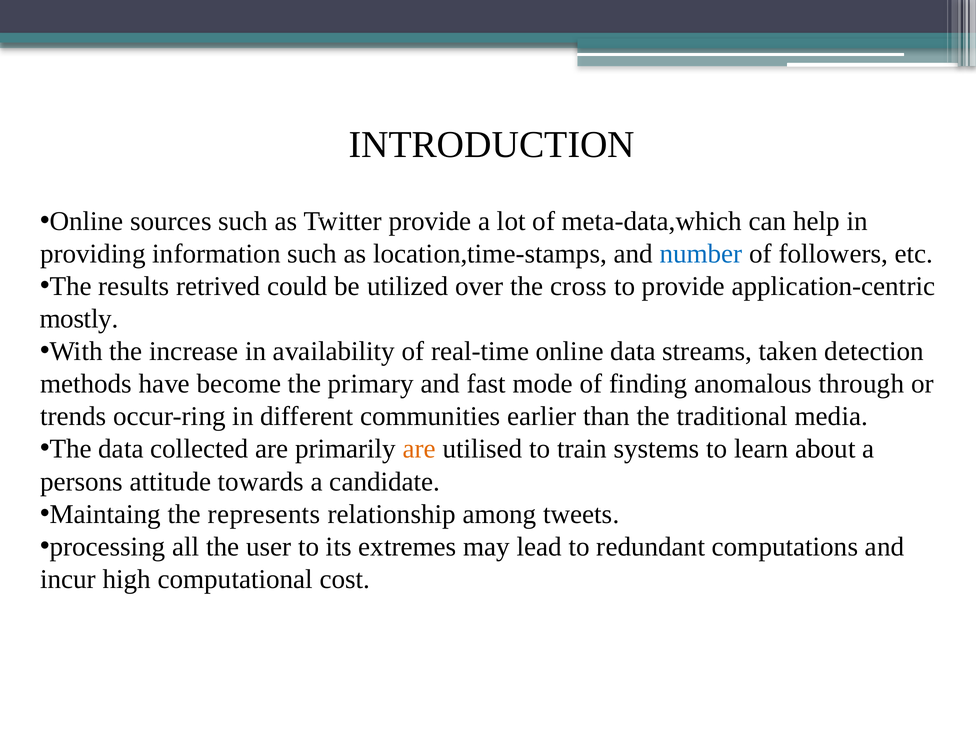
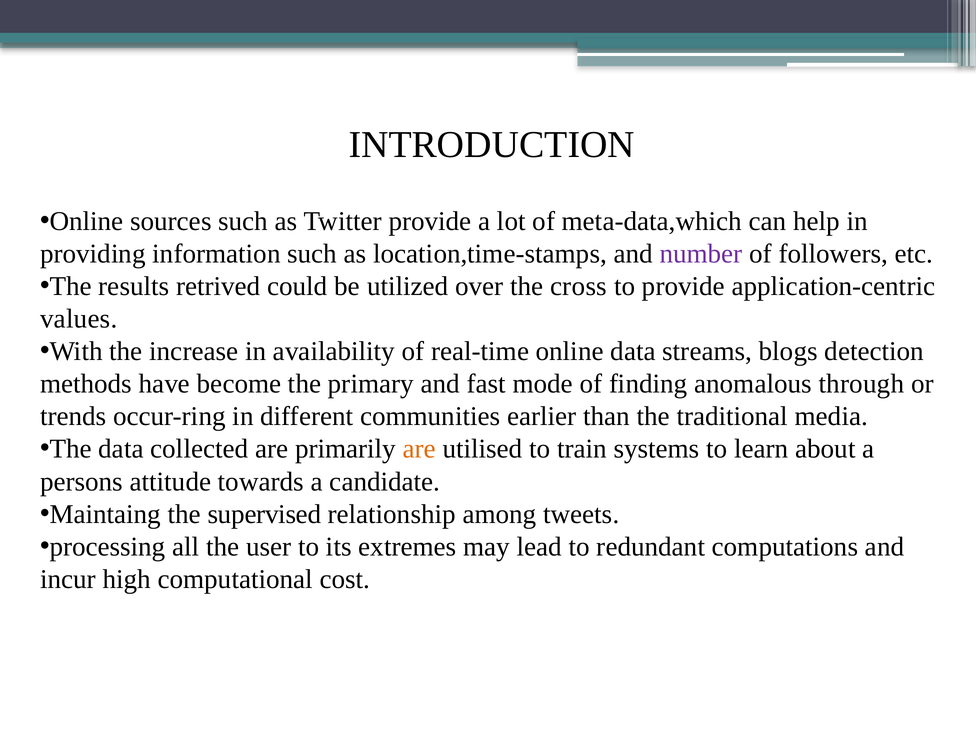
number colour: blue -> purple (701, 254)
mostly: mostly -> values (79, 319)
taken: taken -> blogs (788, 351)
represents: represents -> supervised (264, 514)
